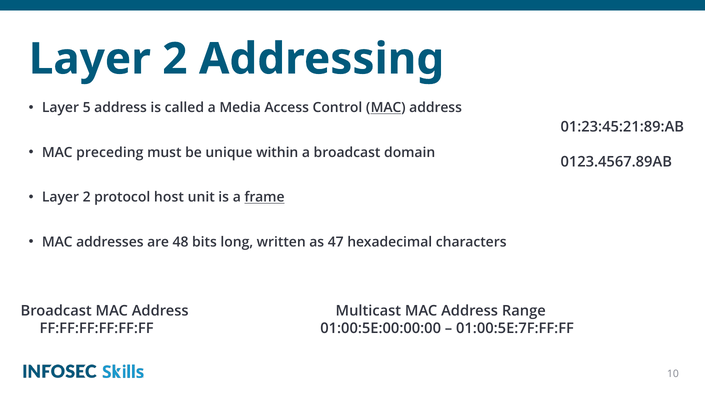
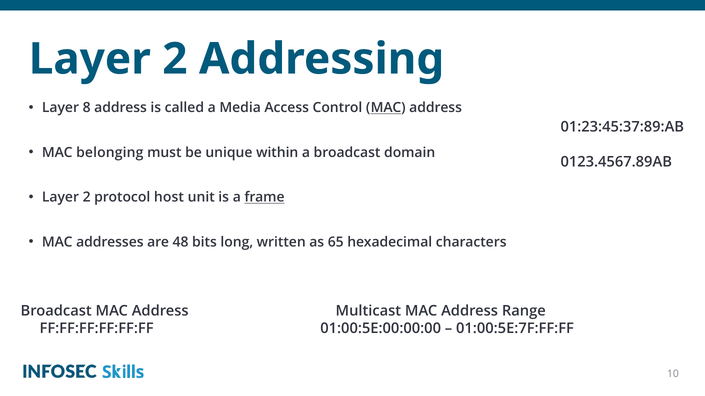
5: 5 -> 8 (87, 108)
01:23:45:21:89:AB: 01:23:45:21:89:AB -> 01:23:45:37:89:AB (622, 127)
preceding: preceding -> belonging (110, 153)
47: 47 -> 65 (336, 242)
